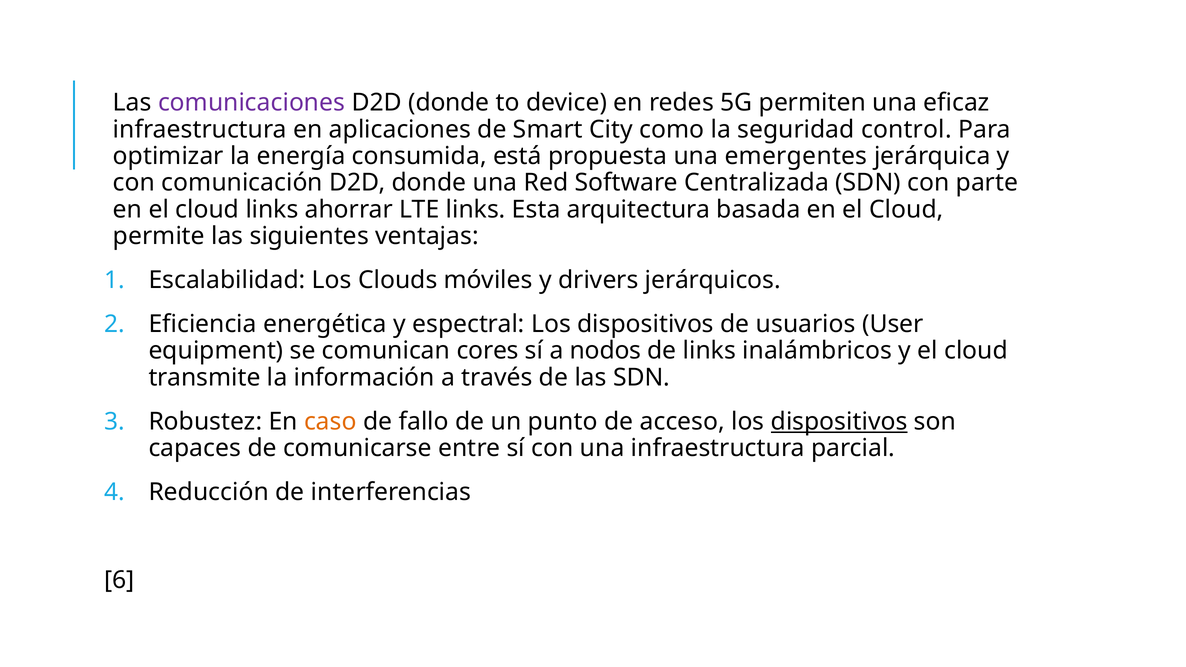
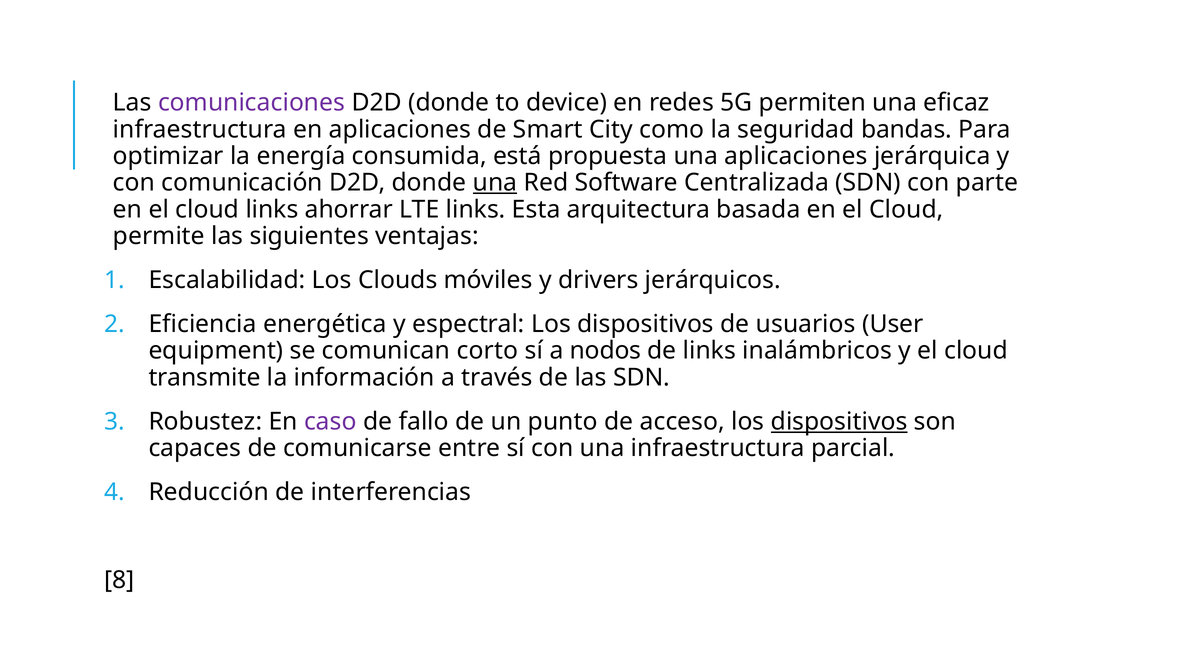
control: control -> bandas (907, 130)
una emergentes: emergentes -> aplicaciones (796, 156)
una underline: none -> present (495, 183)
cores: cores -> corto (487, 351)
caso colour: orange -> purple (330, 422)
6: 6 -> 8 (119, 580)
